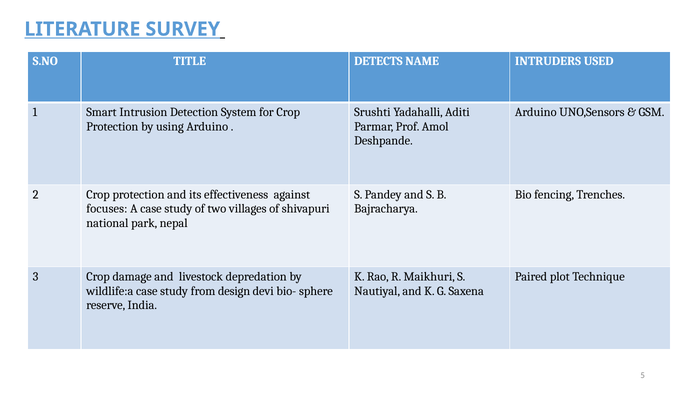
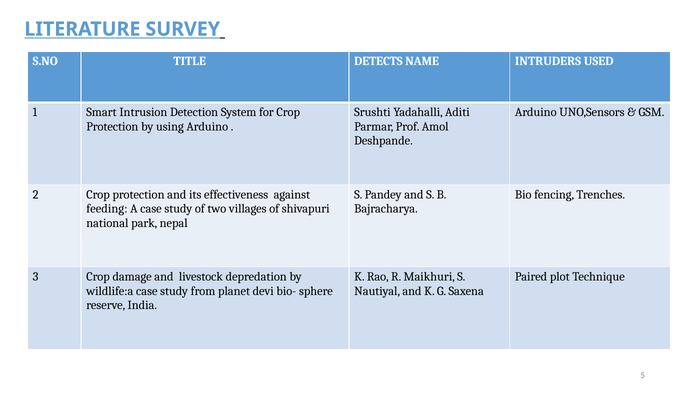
focuses: focuses -> feeding (107, 209)
design: design -> planet (234, 291)
